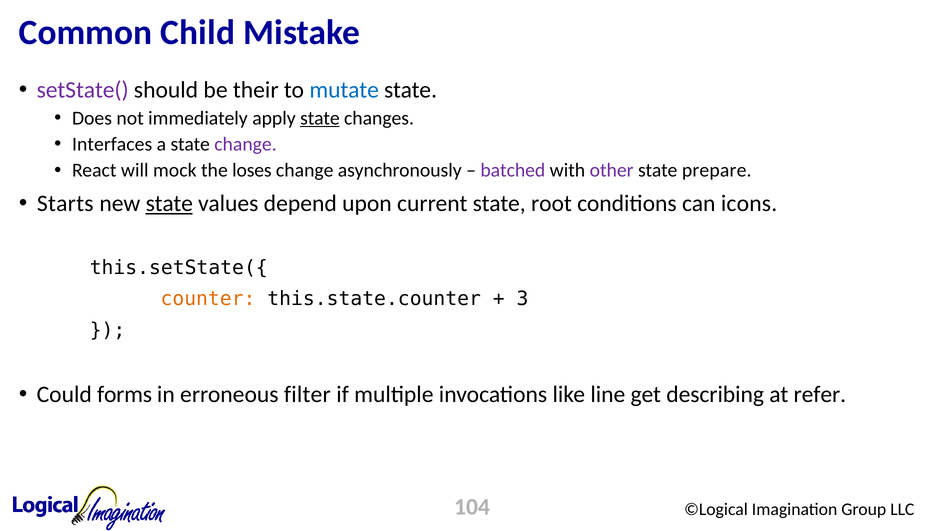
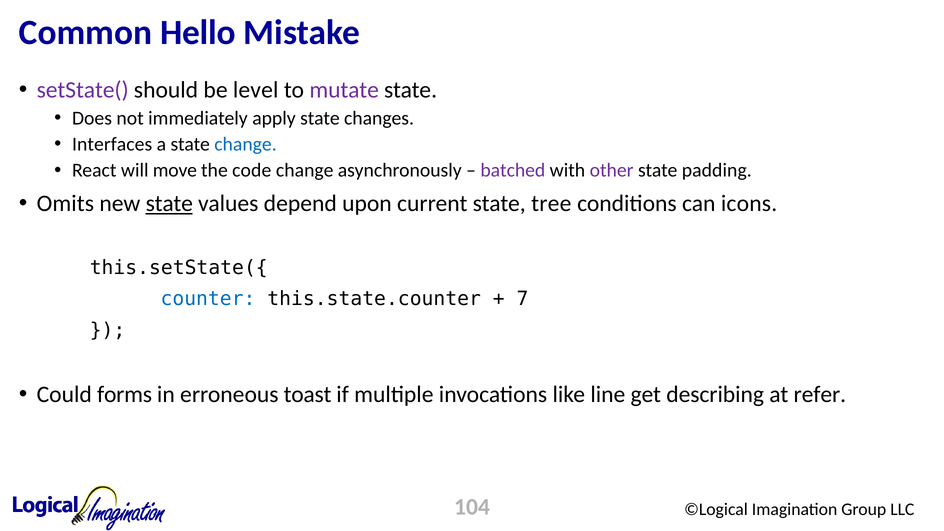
Child: Child -> Hello (198, 32)
their: their -> level (256, 90)
mutate colour: blue -> purple (344, 90)
state underline: present -> none (320, 118)
change colour: purple -> blue (246, 144)
mock: mock -> move (175, 170)
loses: loses -> code (252, 170)
prepare: prepare -> padding (717, 170)
Starts: Starts -> Omits (65, 204)
root: root -> tree (551, 204)
counter colour: orange -> blue (208, 299)
3: 3 -> 7 (523, 299)
filter: filter -> toast (308, 394)
